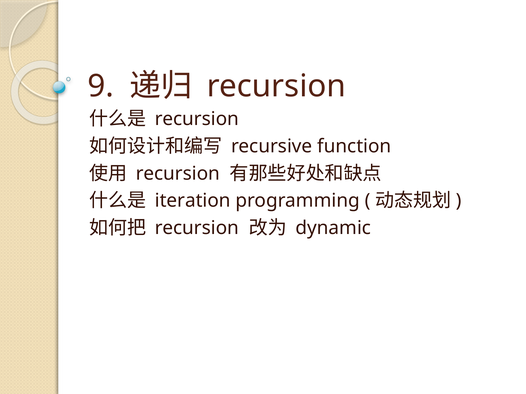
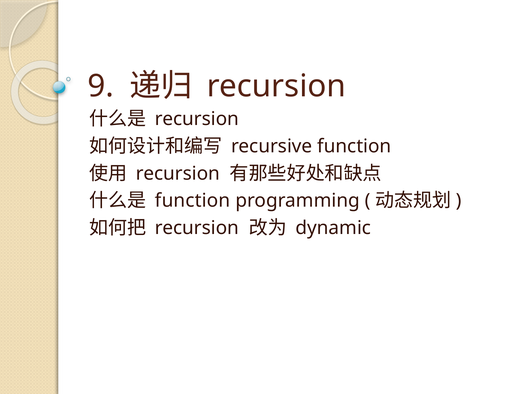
iteration: iteration -> function (193, 201)
